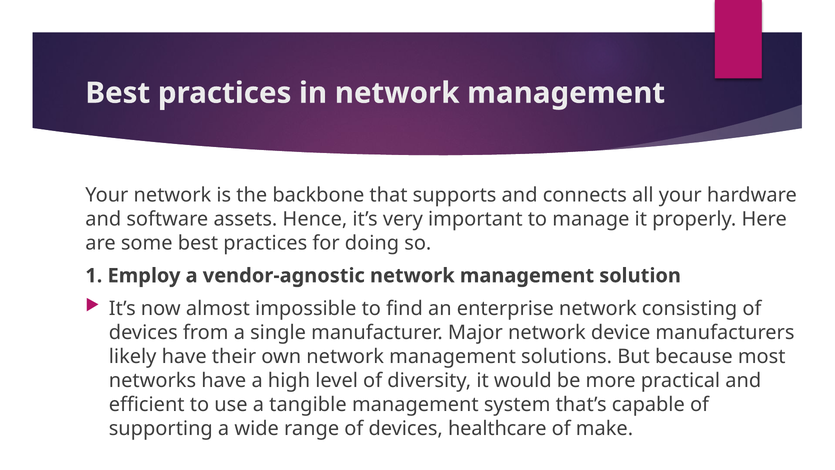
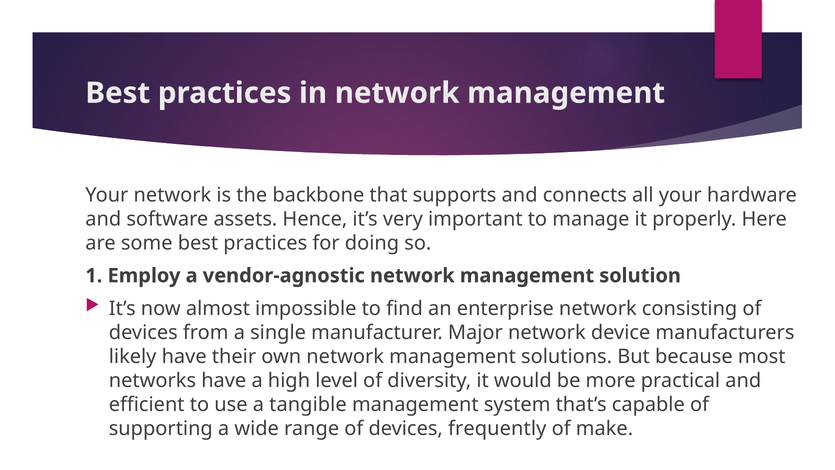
healthcare: healthcare -> frequently (497, 428)
